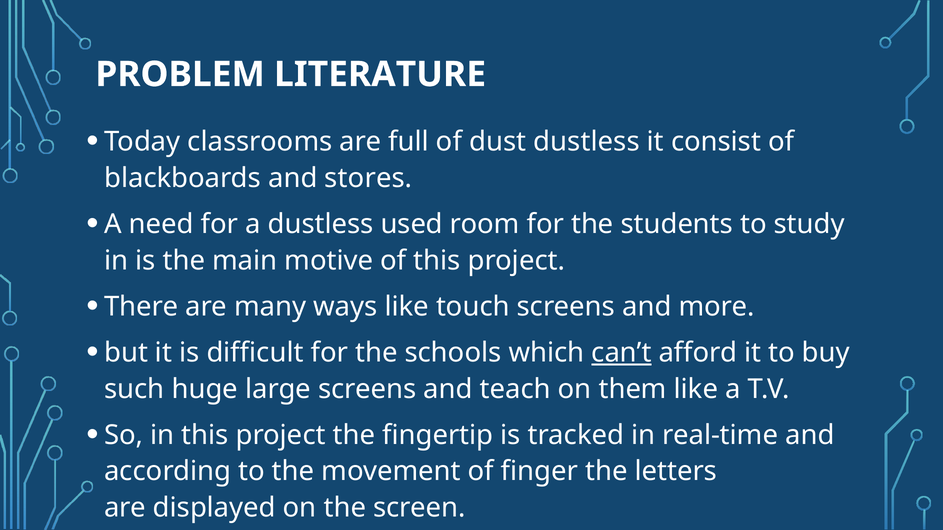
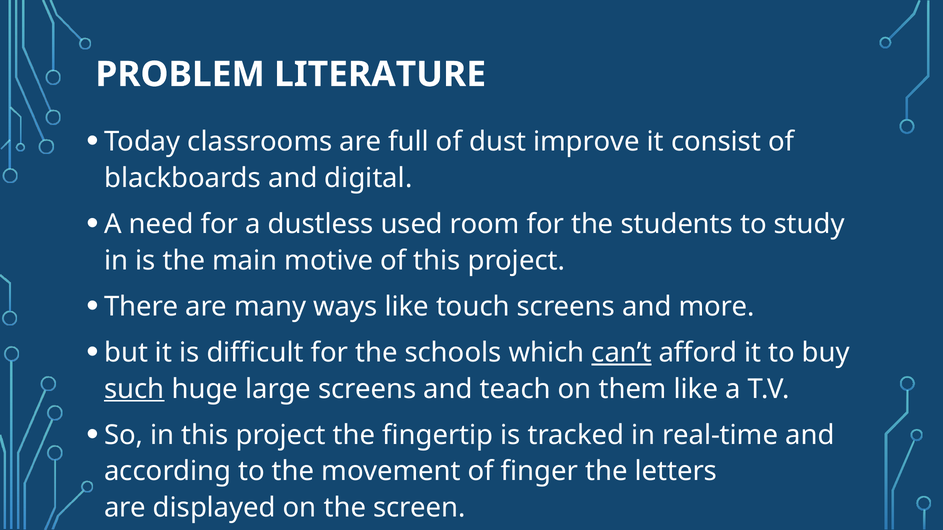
dust dustless: dustless -> improve (587, 142)
stores: stores -> digital (368, 178)
such underline: none -> present (134, 389)
